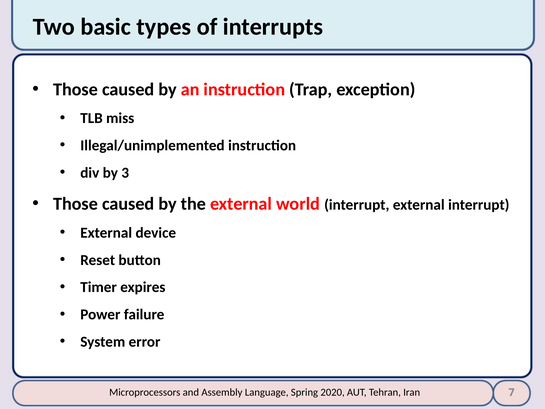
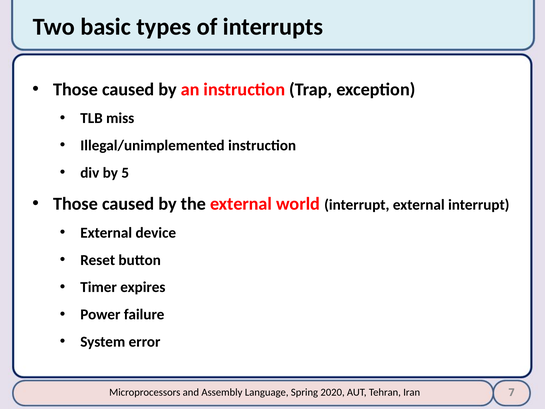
3: 3 -> 5 (125, 173)
